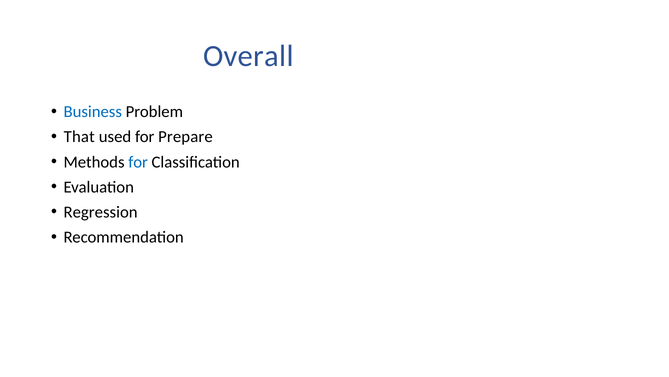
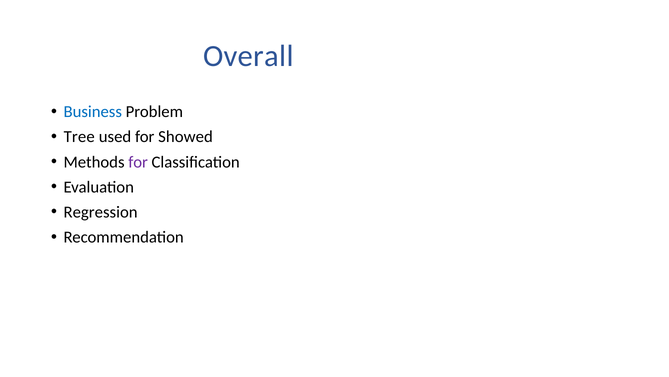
That: That -> Tree (79, 137)
Prepare: Prepare -> Showed (185, 137)
for colour: blue -> purple (138, 162)
